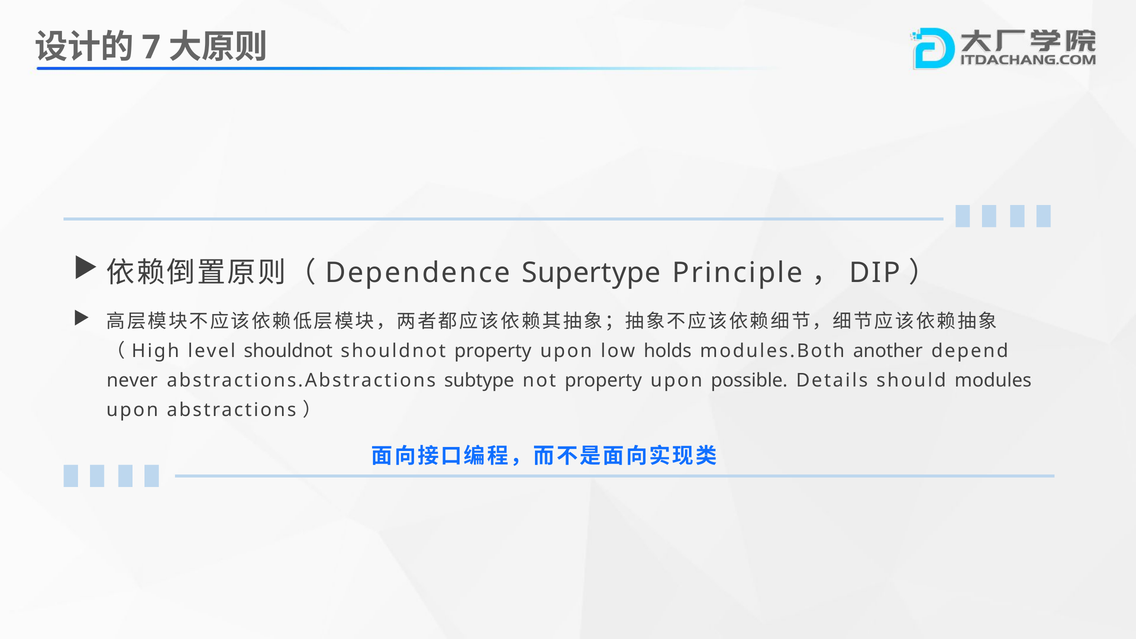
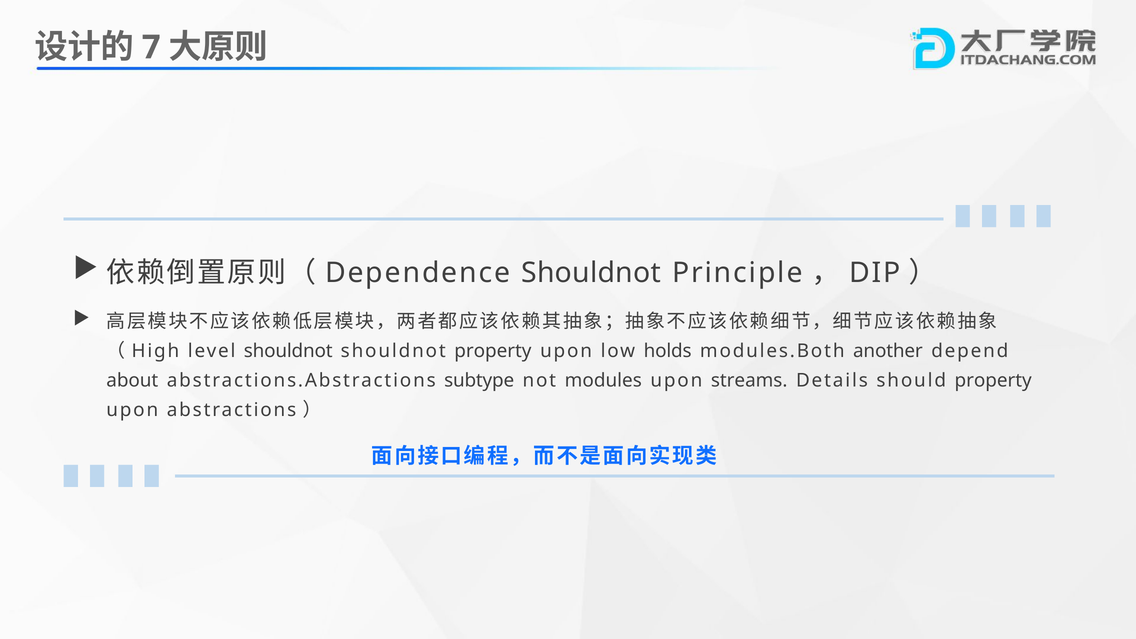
Supertype: Supertype -> Shouldnot (591, 273)
never: never -> about (132, 381)
not property: property -> modules (603, 381)
possible: possible -> streams (749, 381)
should modules: modules -> property (993, 381)
